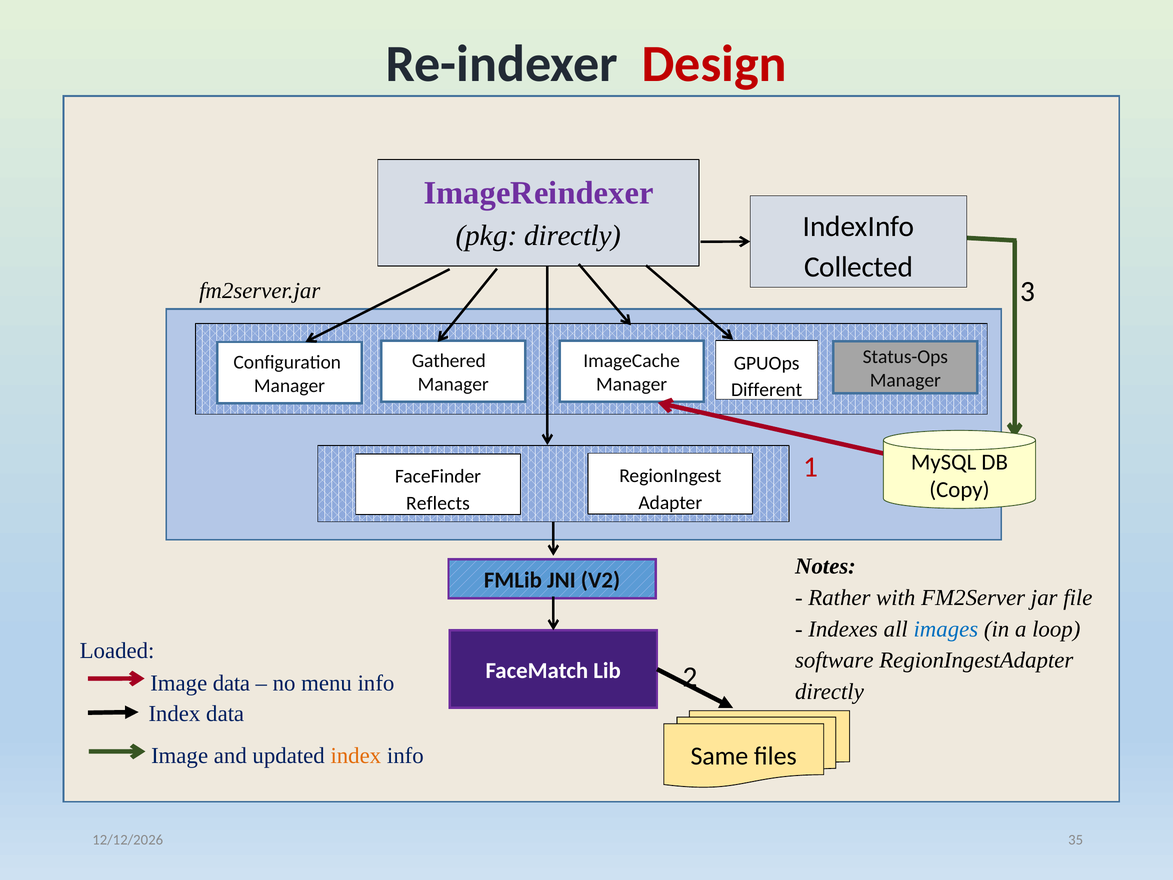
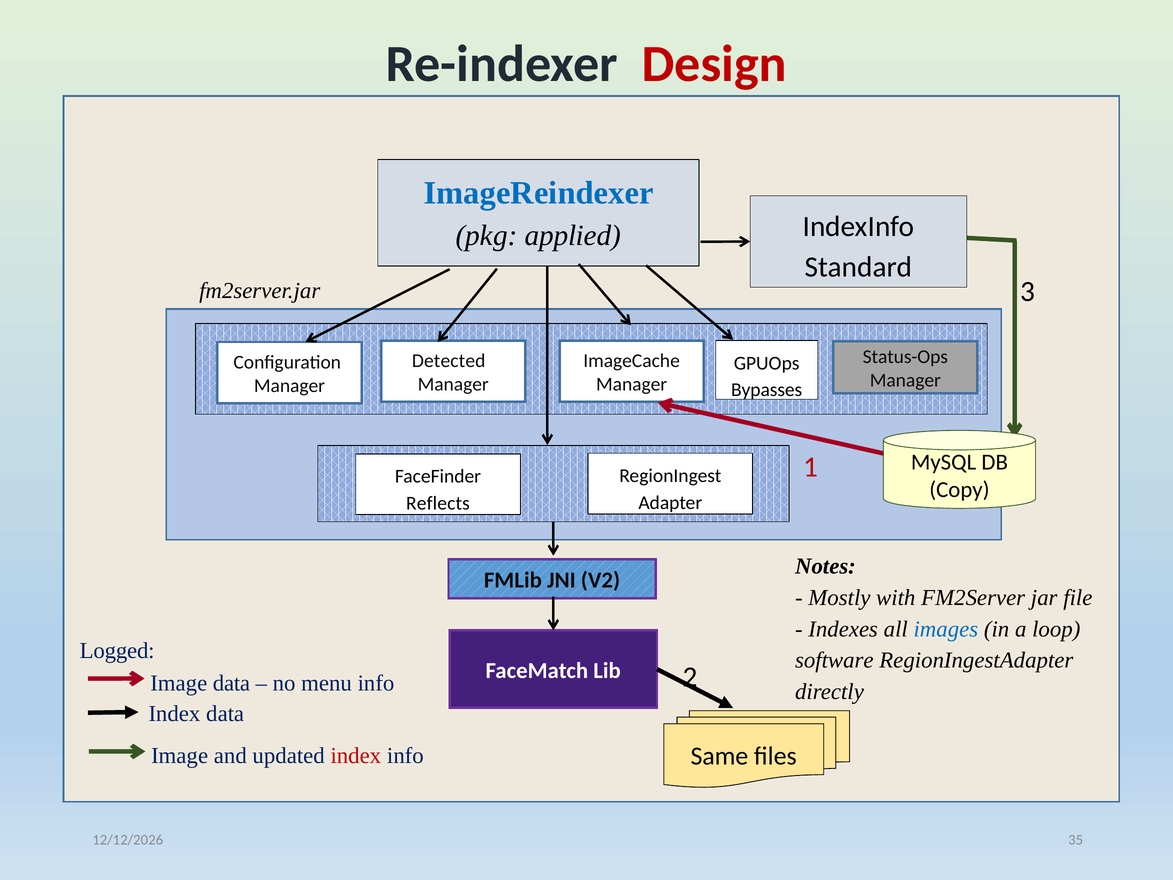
ImageReindexer colour: purple -> blue (539, 193)
pkg directly: directly -> applied (573, 235)
Collected: Collected -> Standard (858, 267)
Gathered: Gathered -> Detected (449, 361)
Different: Different -> Bypasses (767, 390)
Rather: Rather -> Mostly (839, 597)
Loaded: Loaded -> Logged (117, 651)
index colour: orange -> red (356, 756)
